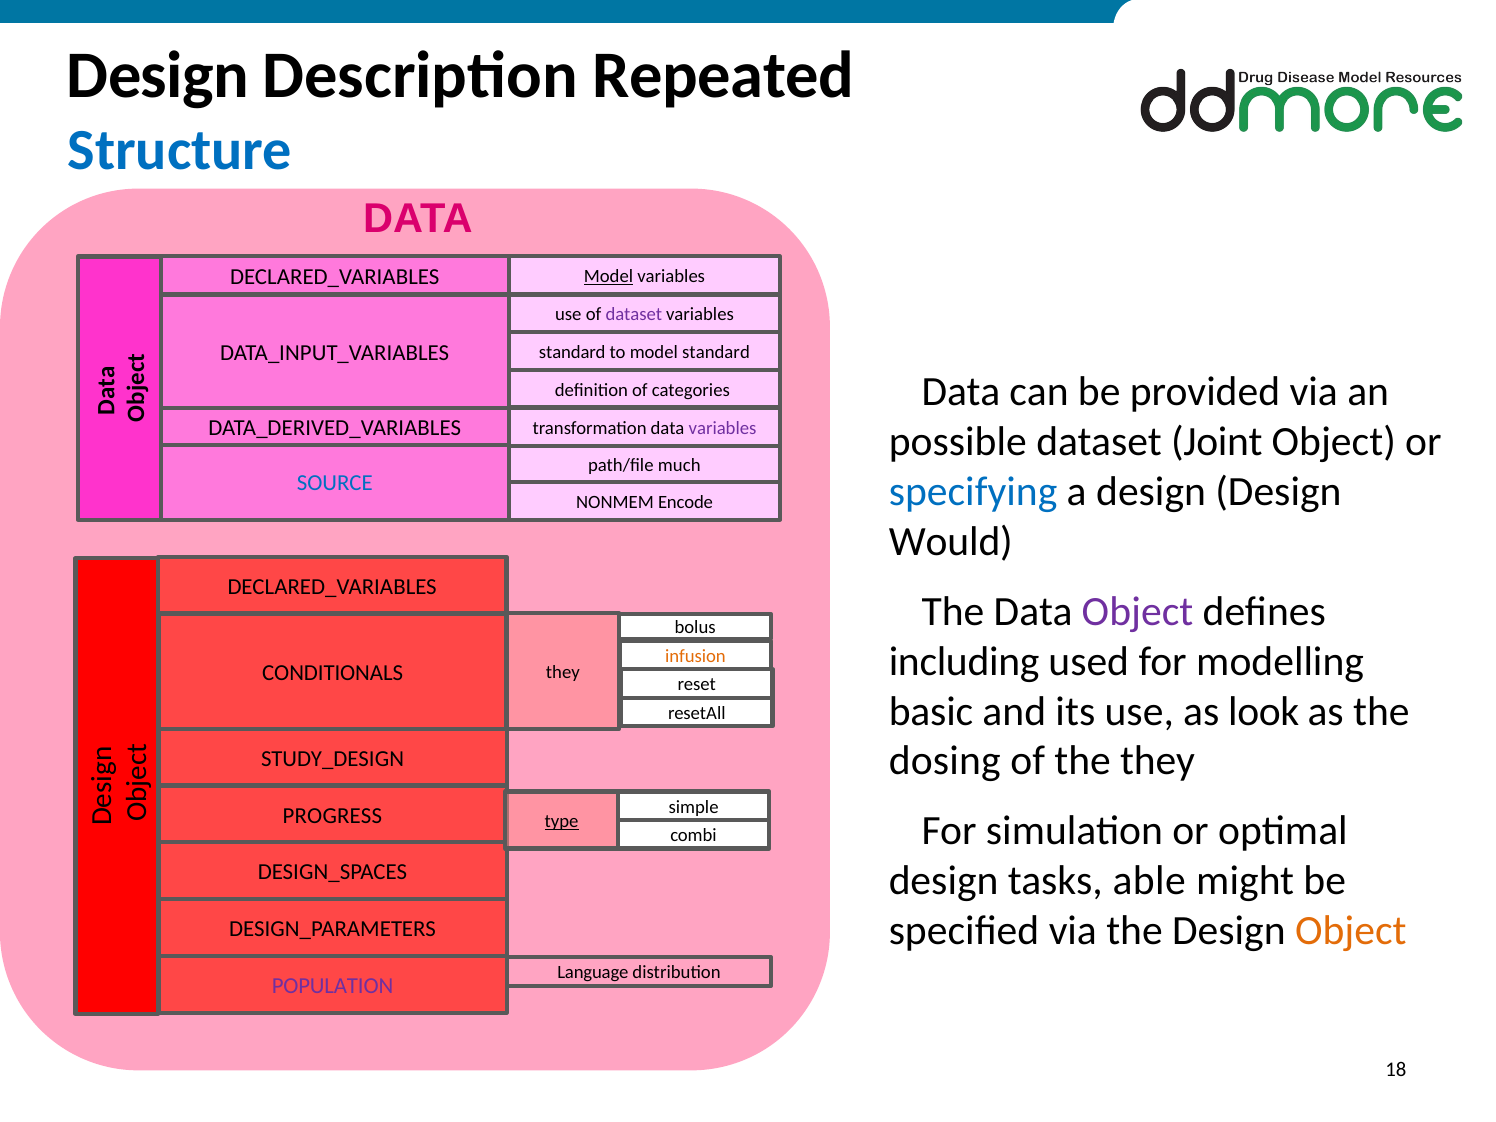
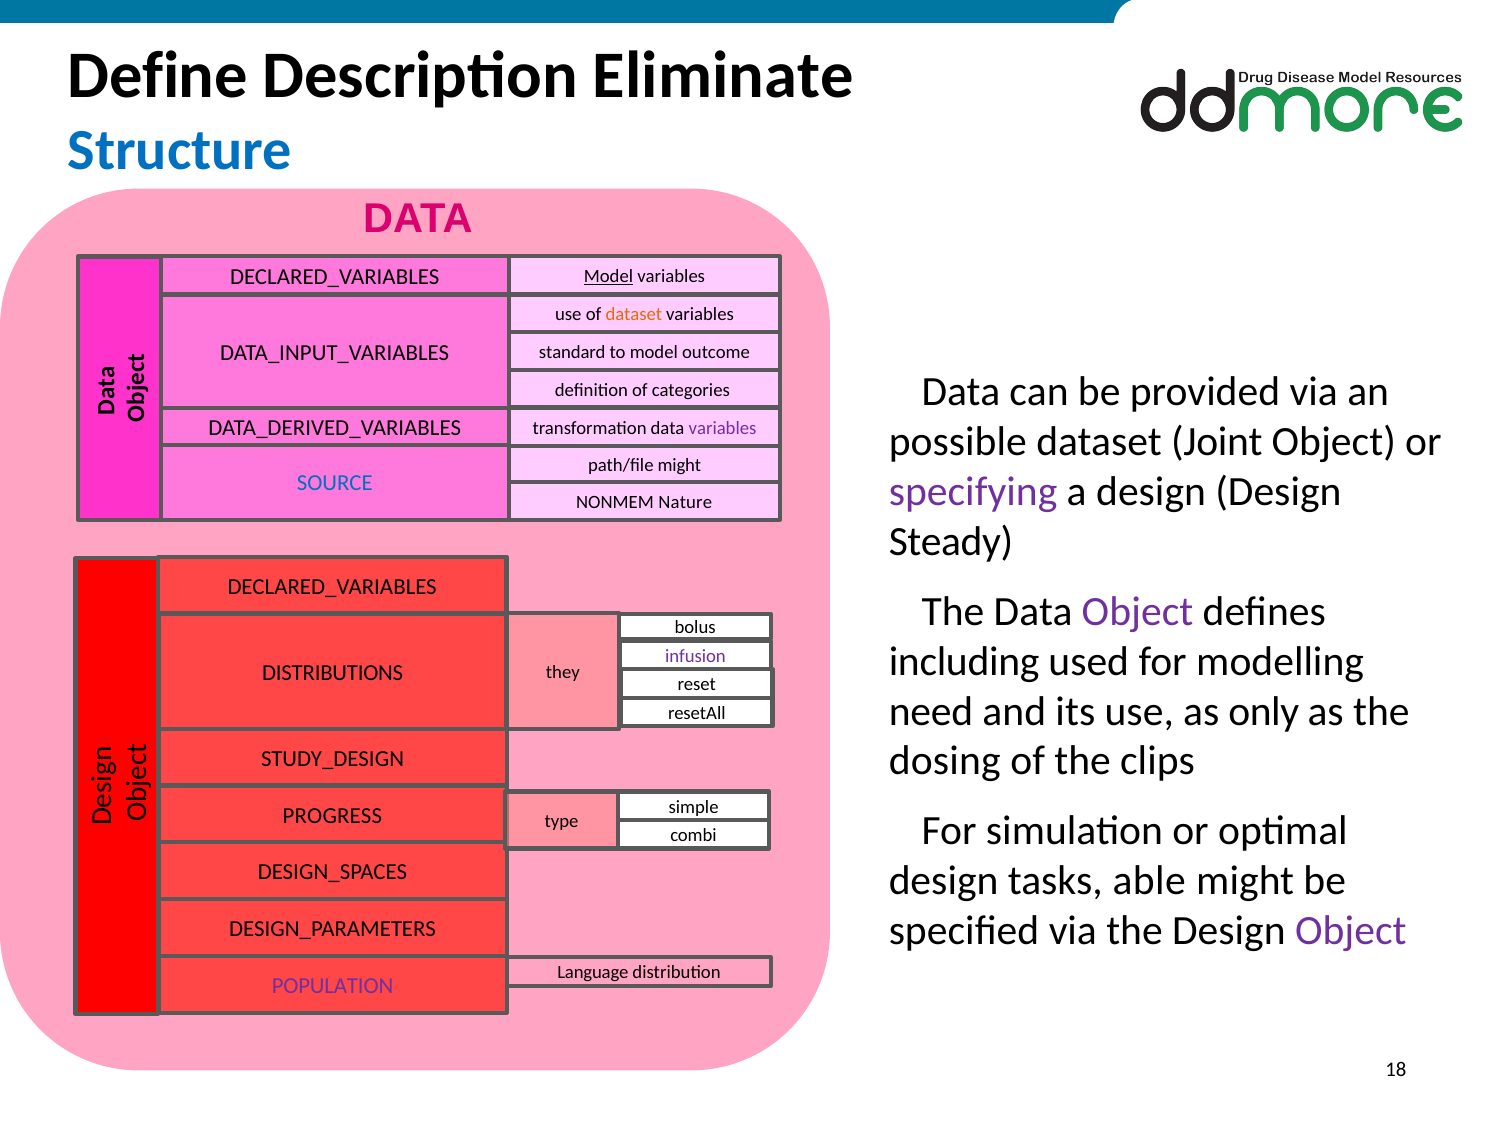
Design: Design -> Define (158, 76)
Repeated: Repeated -> Eliminate (723, 76)
dataset colour: purple -> orange (634, 315)
model standard: standard -> outcome (716, 352)
path/file much: much -> might (679, 465)
specifying colour: blue -> purple (973, 492)
Encode: Encode -> Nature (685, 502)
Would: Would -> Steady (951, 542)
infusion colour: orange -> purple (695, 656)
CONDITIONALS: CONDITIONALS -> DISTRIBUTIONS (333, 673)
basic: basic -> need (931, 711)
look: look -> only (1264, 711)
the they: they -> clips (1158, 761)
type underline: present -> none (562, 821)
Object colour: orange -> purple (1351, 931)
